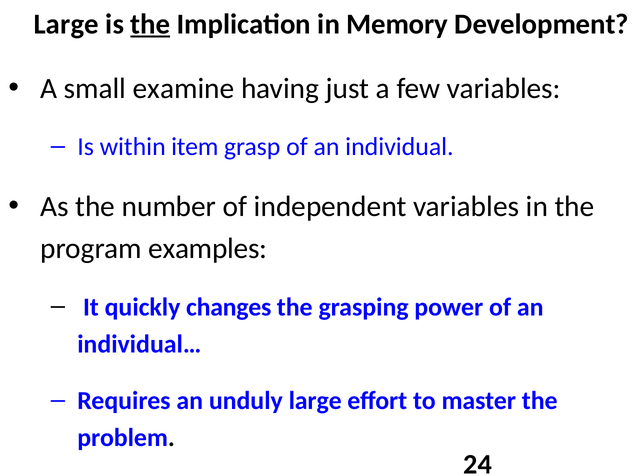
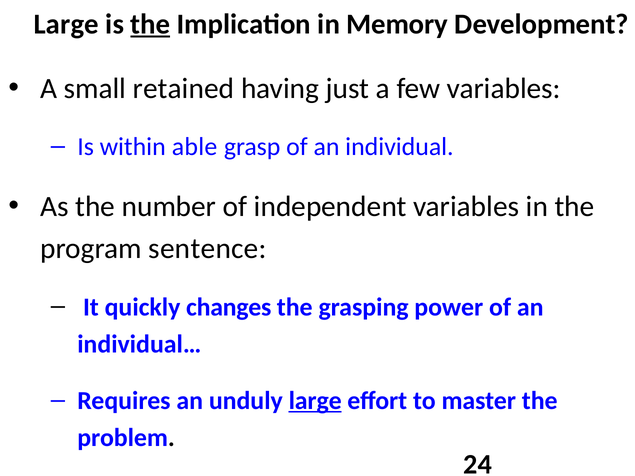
examine: examine -> retained (184, 89)
item: item -> able (195, 147)
examples: examples -> sentence (207, 249)
large underline: none -> present (315, 401)
